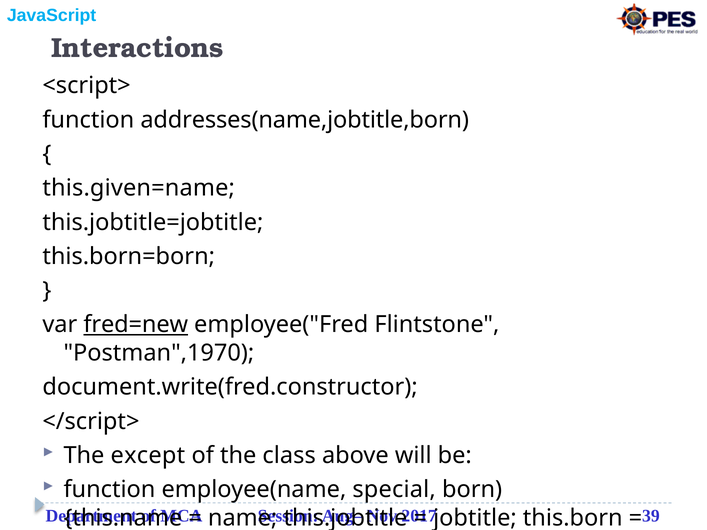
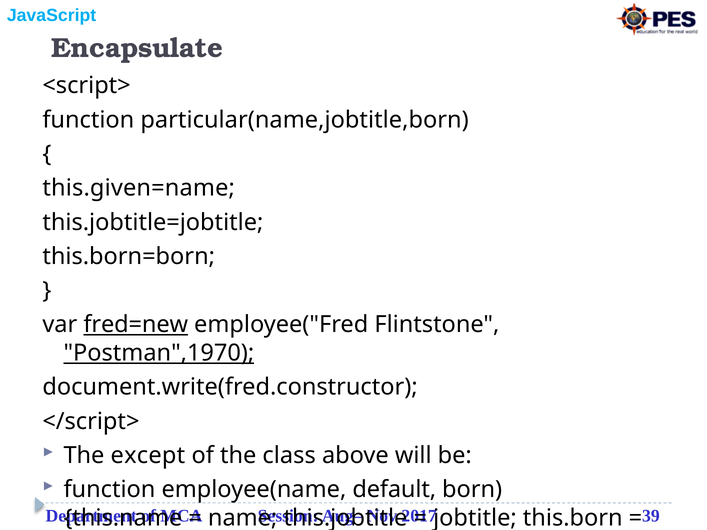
Interactions: Interactions -> Encapsulate (137, 48)
addresses(name,jobtitle,born: addresses(name,jobtitle,born -> particular(name,jobtitle,born (305, 120)
Postman",1970 underline: none -> present (159, 353)
special: special -> default (394, 490)
